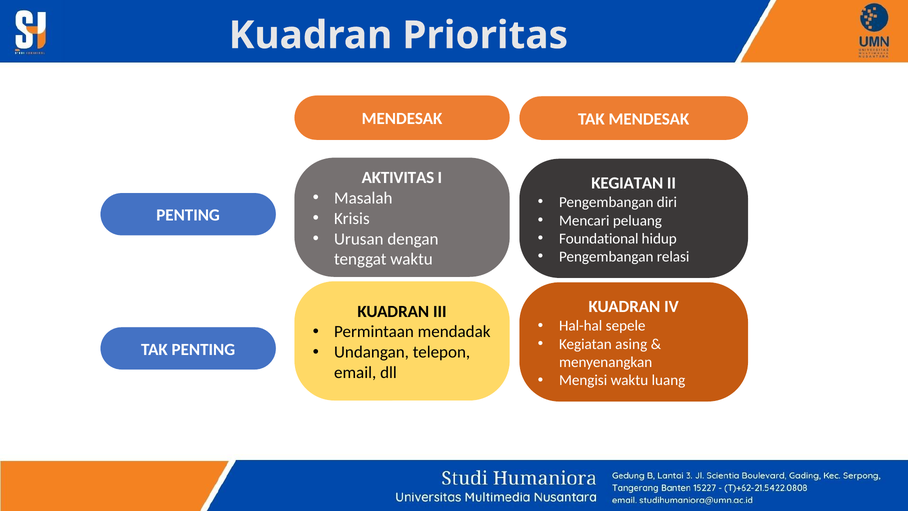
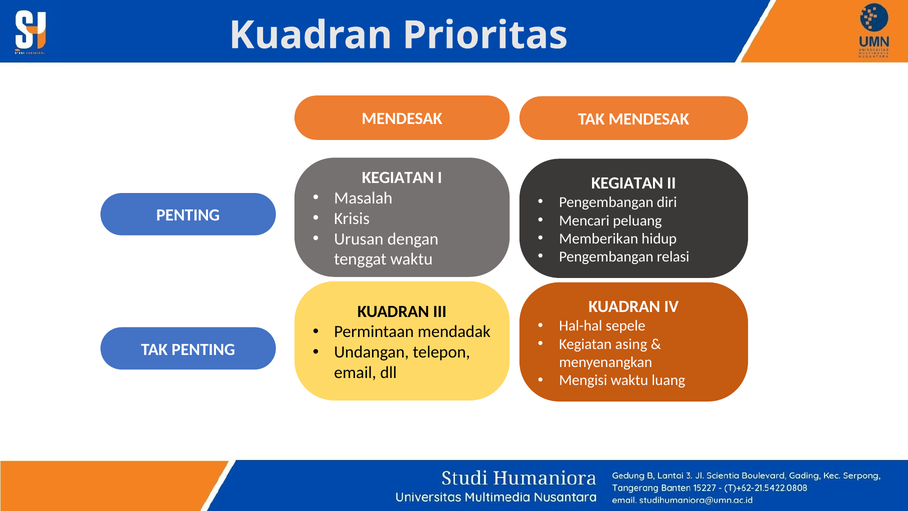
AKTIVITAS: AKTIVITAS -> KEGIATAN (398, 177)
Foundational: Foundational -> Memberikan (599, 239)
